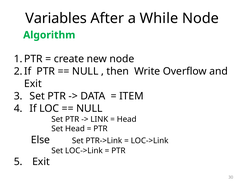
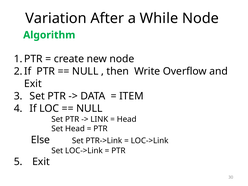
Variables: Variables -> Variation (56, 18)
